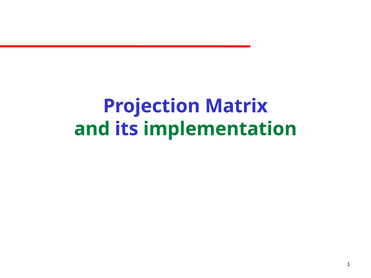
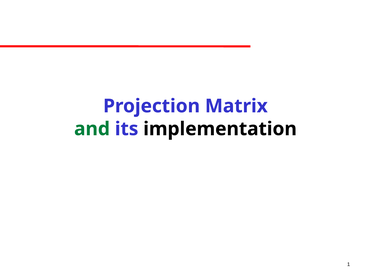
implementation colour: green -> black (220, 129)
